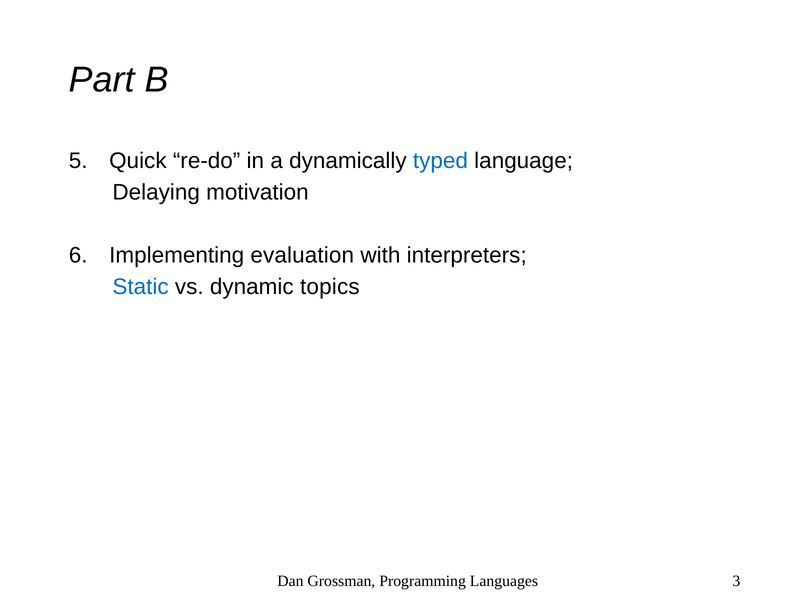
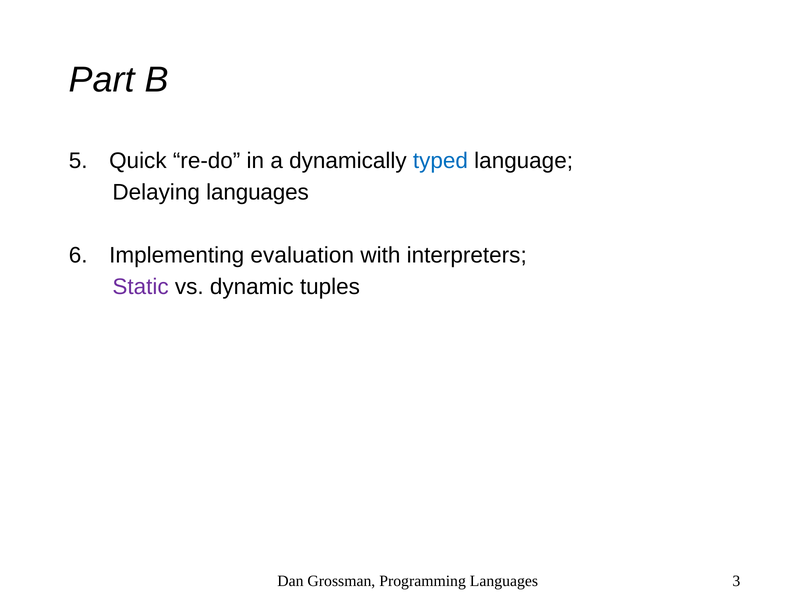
Delaying motivation: motivation -> languages (258, 192)
Static colour: blue -> purple (141, 287)
topics: topics -> tuples (330, 287)
